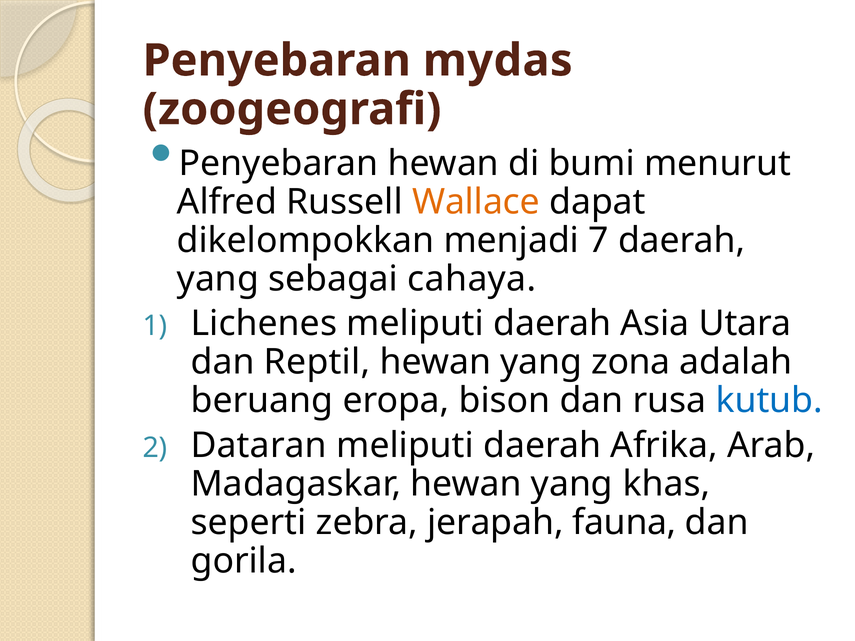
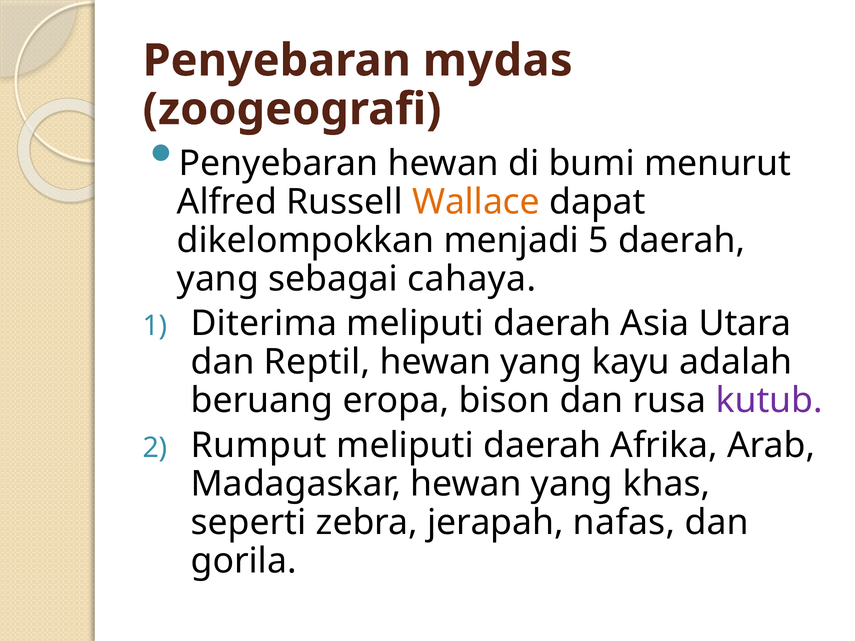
7: 7 -> 5 (599, 240)
Lichenes: Lichenes -> Diterima (264, 324)
zona: zona -> kayu (631, 362)
kutub colour: blue -> purple (769, 401)
Dataran: Dataran -> Rumput (259, 446)
fauna: fauna -> nafas (624, 523)
